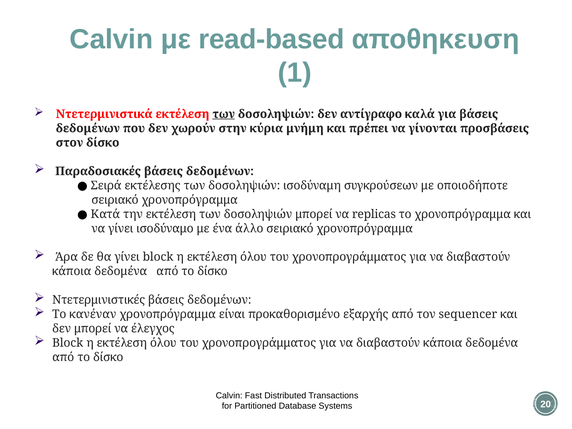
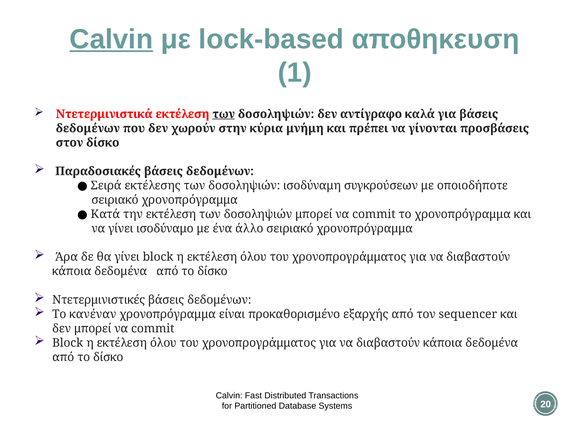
Calvin underline: none -> present (111, 39)
read-based: read-based -> lock-based (271, 39)
δοσοληψιών μπορεί να replicas: replicas -> commit (374, 214)
δεν μπορεί να έλεγχος: έλεγχος -> commit (153, 329)
